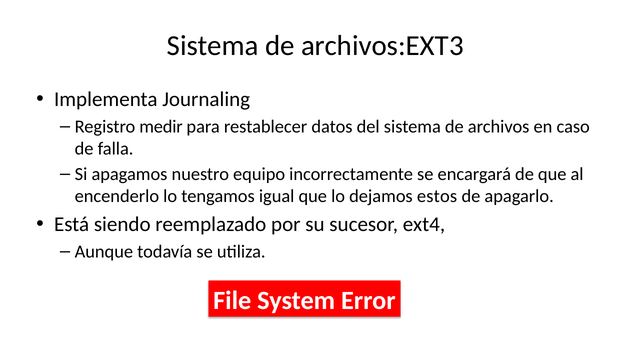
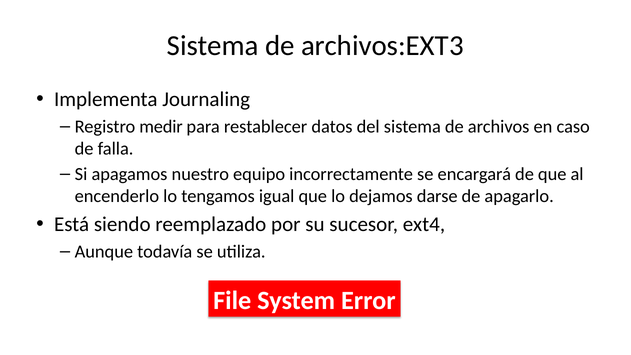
estos: estos -> darse (437, 196)
